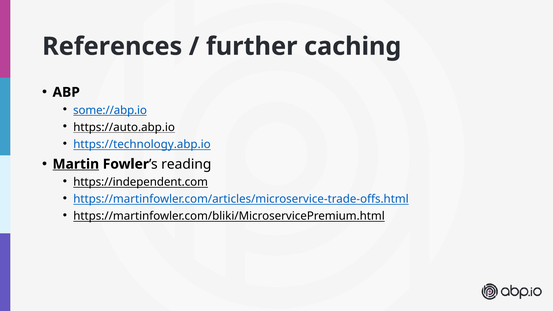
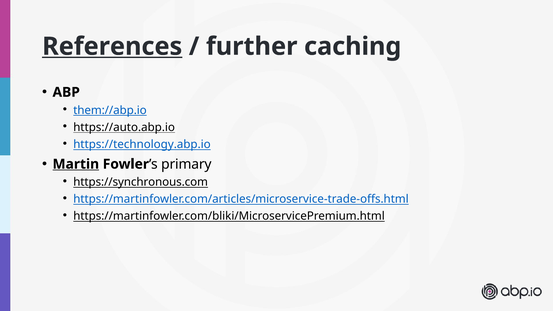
References underline: none -> present (112, 46)
some://abp.io: some://abp.io -> them://abp.io (110, 110)
reading: reading -> primary (186, 164)
https://independent.com: https://independent.com -> https://synchronous.com (141, 182)
